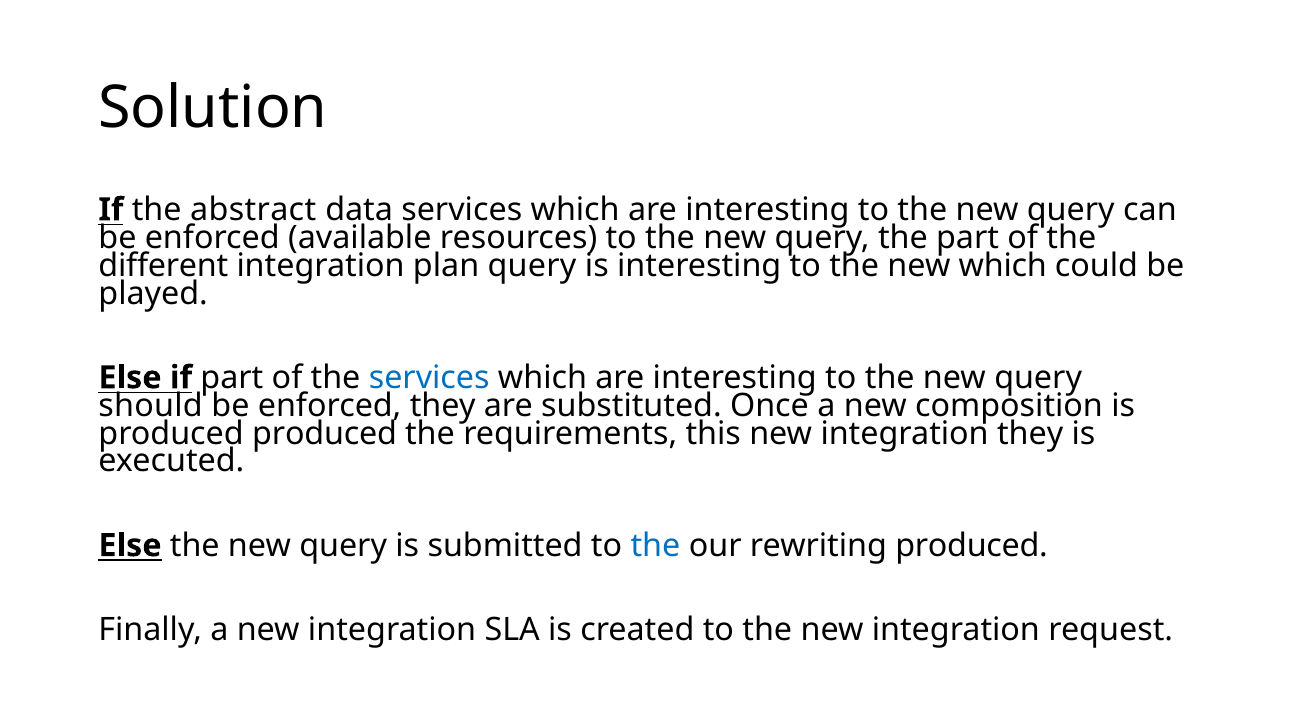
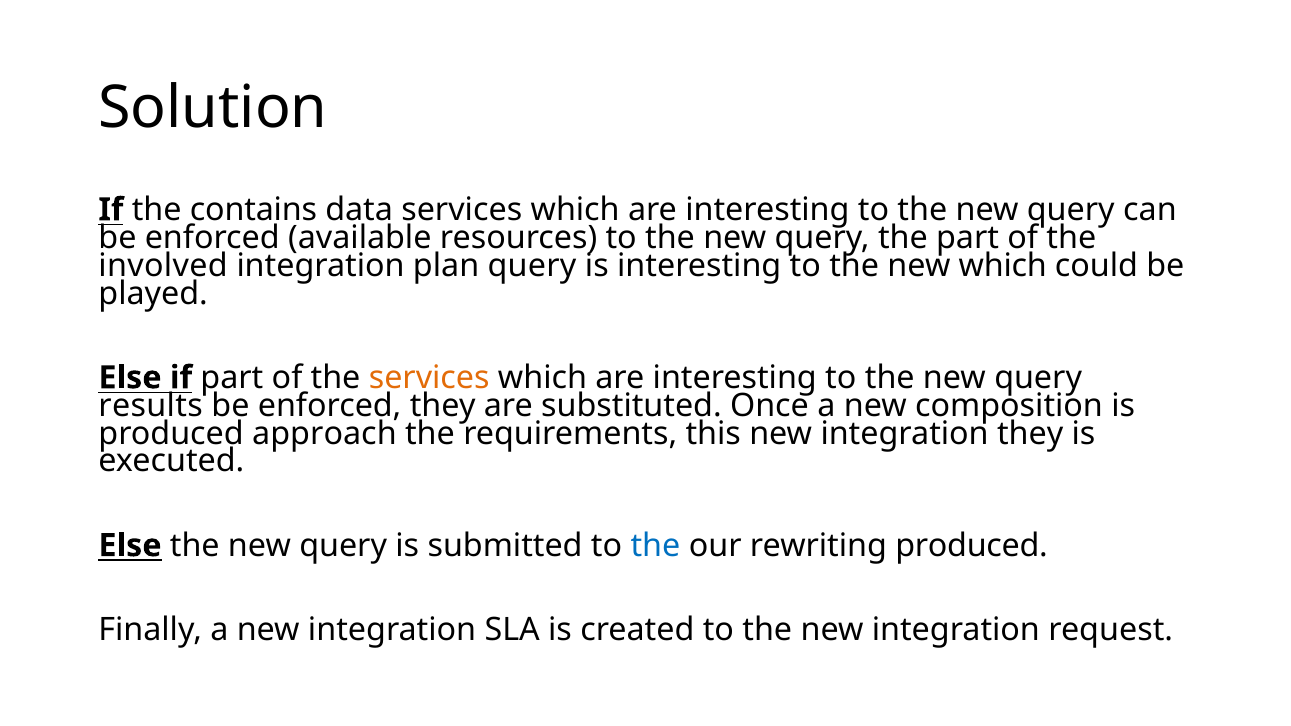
abstract: abstract -> contains (253, 210)
different: different -> involved (163, 266)
services colour: blue -> orange (429, 378)
should: should -> results (151, 406)
produced produced: produced -> approach (324, 434)
